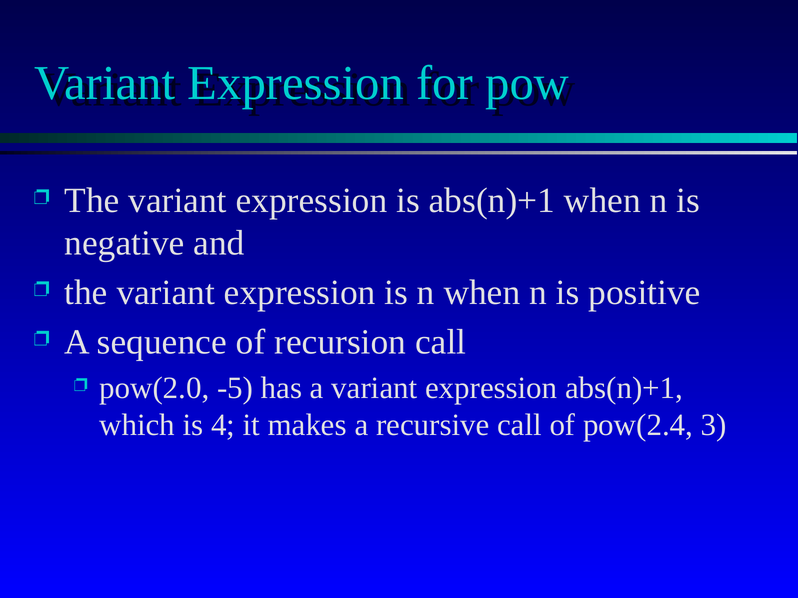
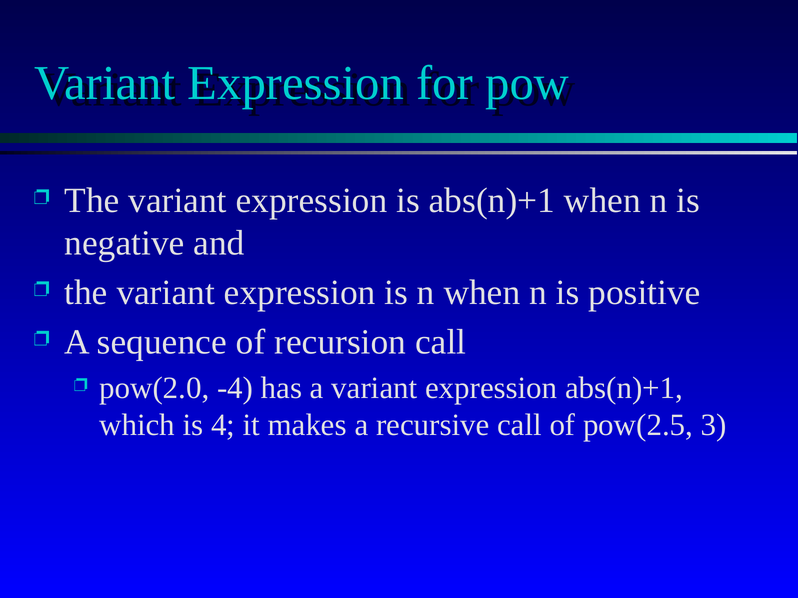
-5: -5 -> -4 (235, 388)
pow(2.4: pow(2.4 -> pow(2.5 (638, 426)
